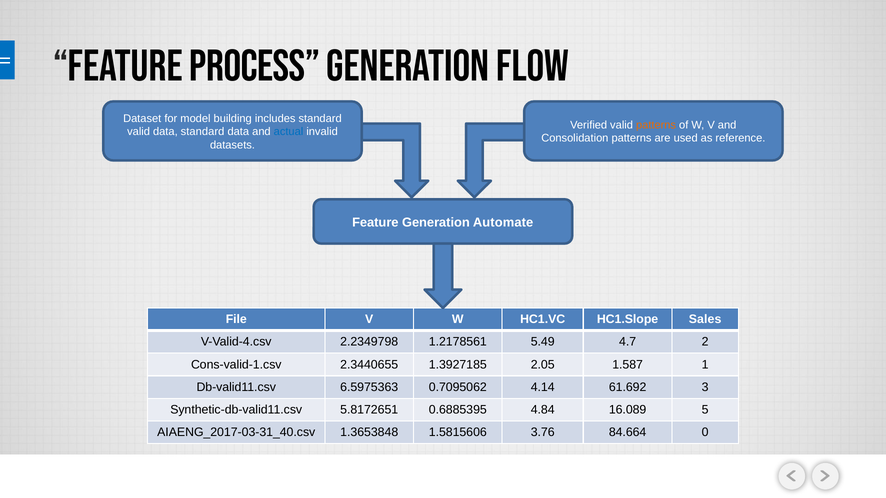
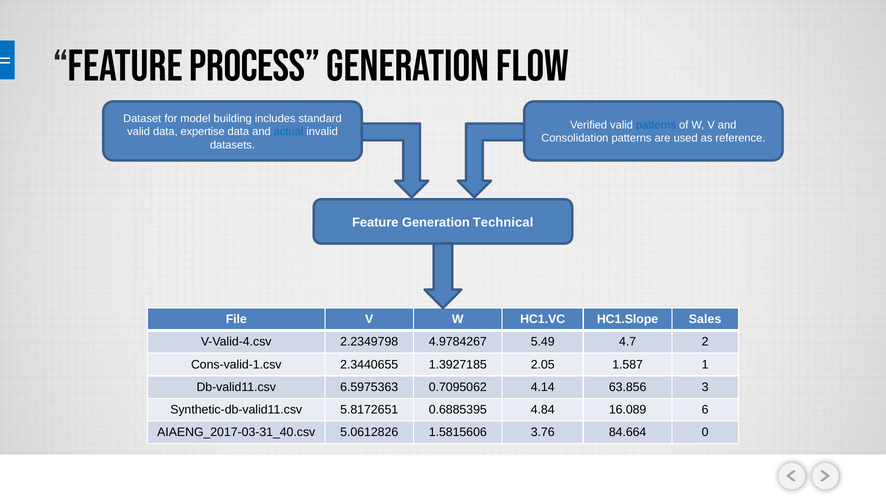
patterns colour: orange -> blue (656, 125)
data standard: standard -> expertise (203, 132)
Automate: Automate -> Technical (503, 222)
1.2178561: 1.2178561 -> 4.9784267 (458, 342)
61.692: 61.692 -> 63.856 (628, 387)
5: 5 -> 6 (705, 410)
1.3653848: 1.3653848 -> 5.0612826 (369, 433)
